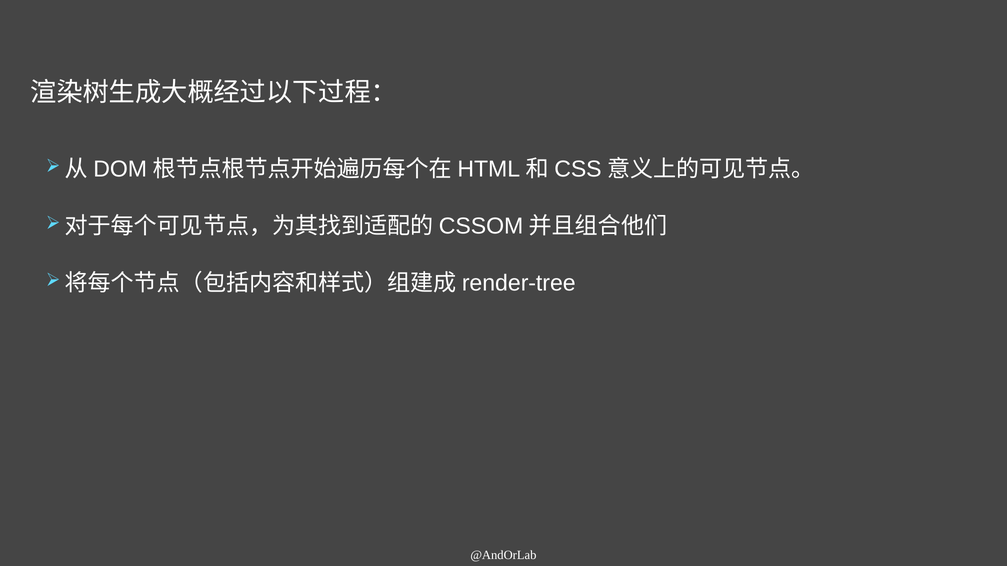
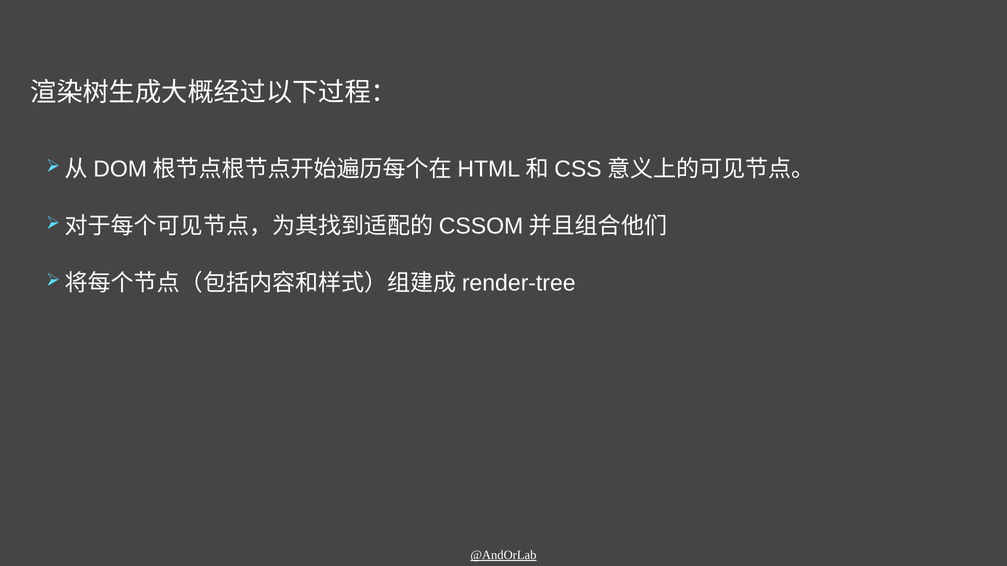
@AndOrLab underline: none -> present (503, 556)
